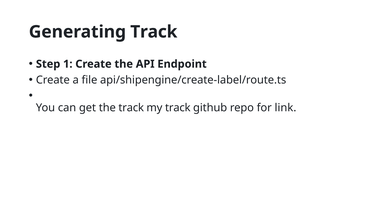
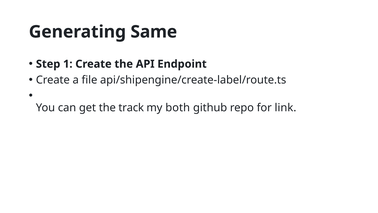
Generating Track: Track -> Same (154, 32)
my track: track -> both (178, 108)
